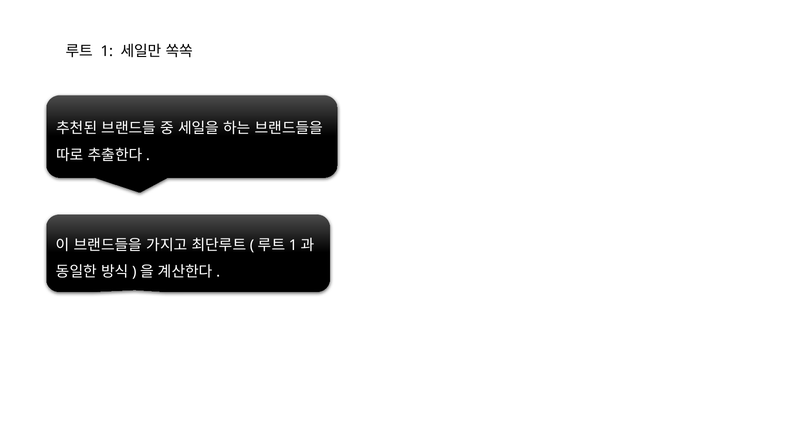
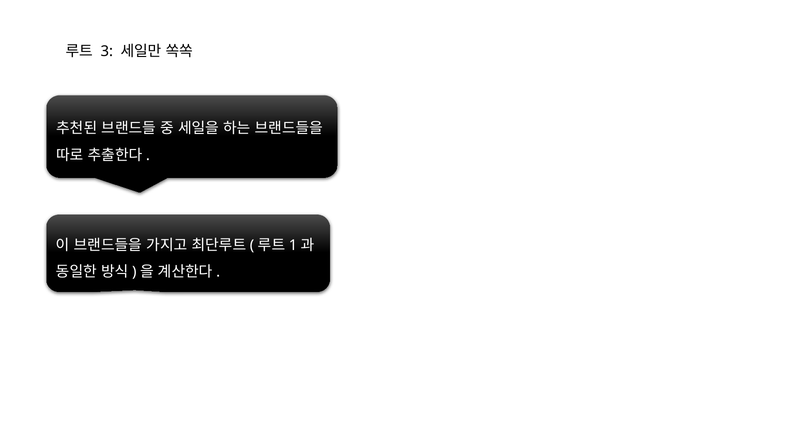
1: 1 -> 3 (107, 51)
